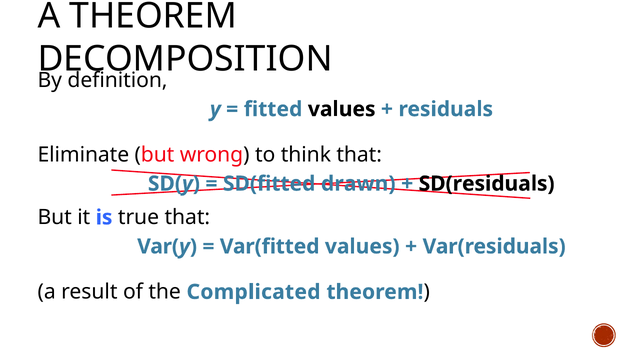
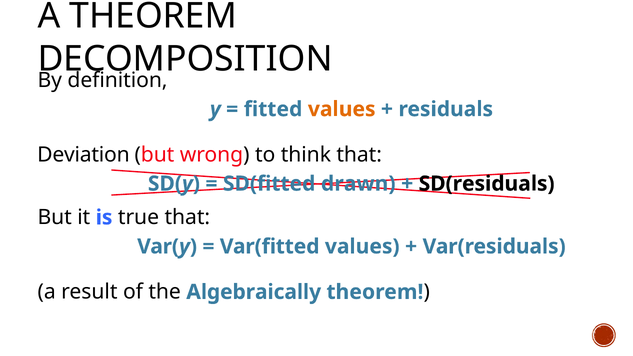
values colour: black -> orange (342, 109)
Eliminate: Eliminate -> Deviation (83, 155)
Complicated: Complicated -> Algebraically (254, 292)
